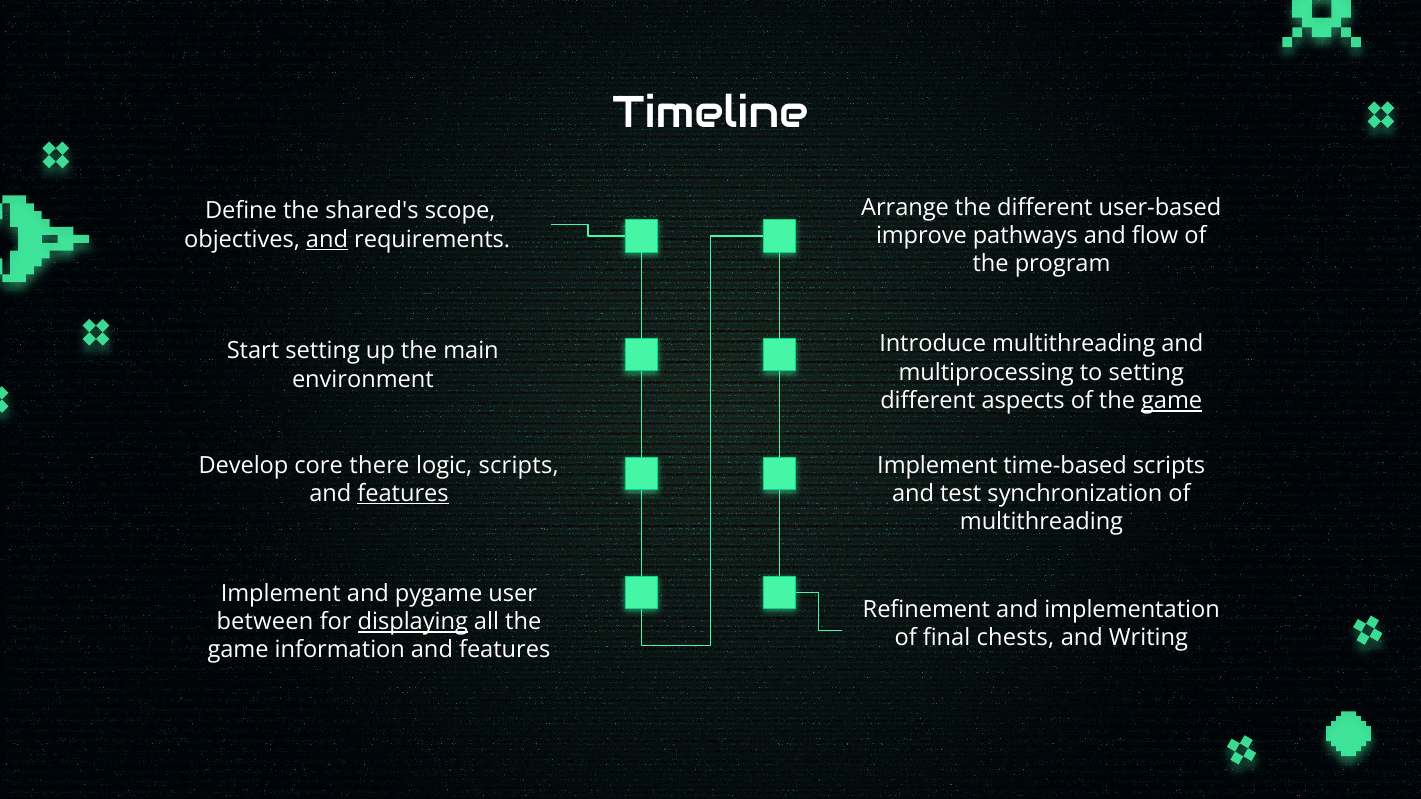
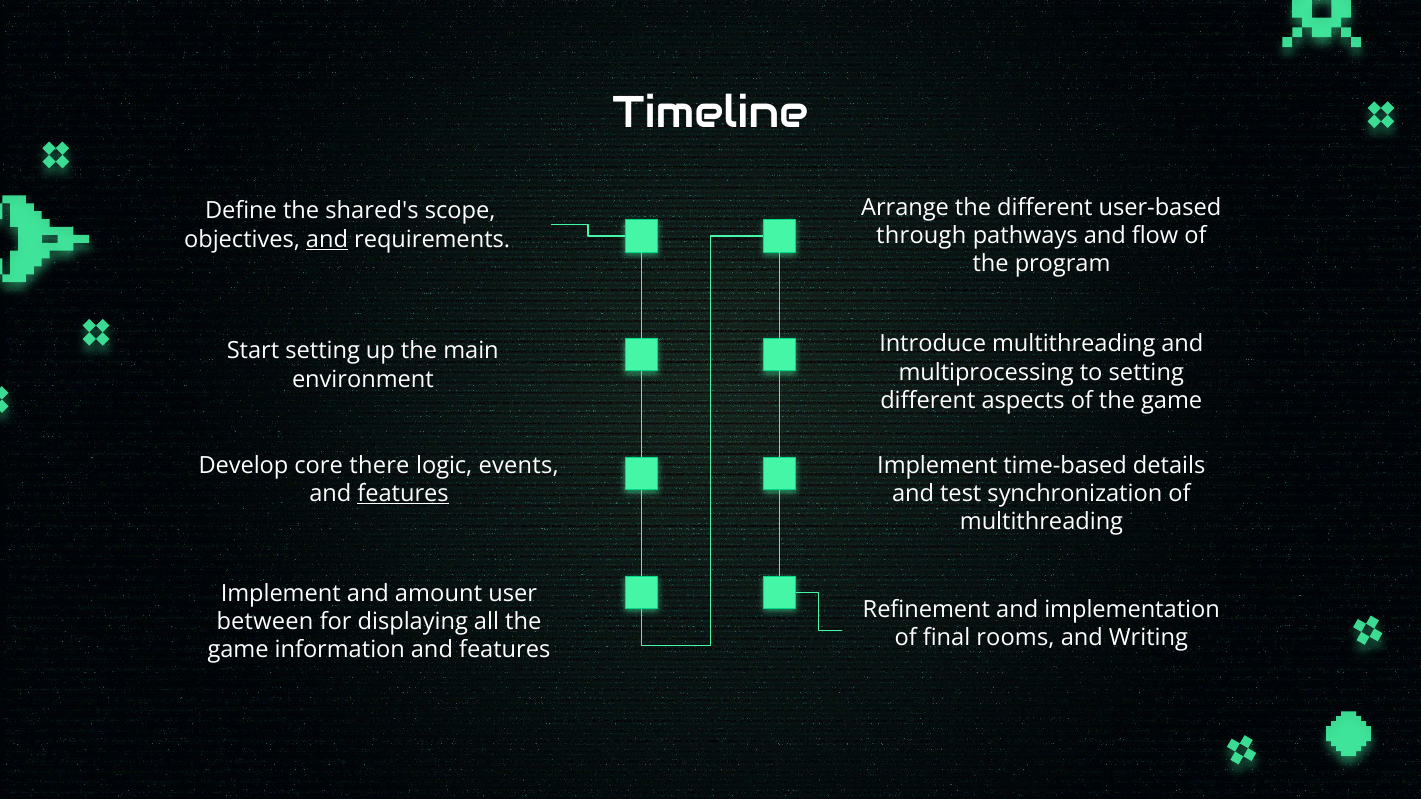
improve: improve -> through (921, 236)
game underline: present -> none (1172, 401)
logic scripts: scripts -> events (519, 465)
time-based scripts: scripts -> details (1169, 465)
pygame: pygame -> amount (439, 593)
displaying underline: present -> none (413, 622)
chests: chests -> rooms (1015, 638)
